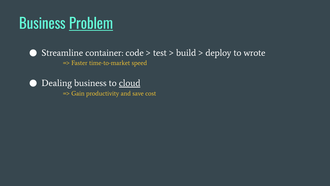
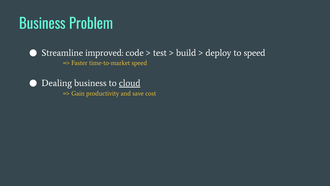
Problem underline: present -> none (91, 24)
container: container -> improved (104, 53)
to wrote: wrote -> speed (254, 53)
